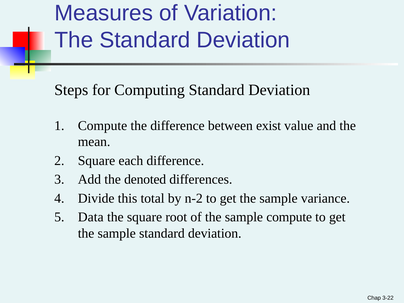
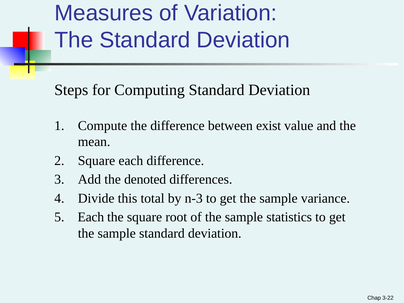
n-2: n-2 -> n-3 (194, 198)
5 Data: Data -> Each (91, 217)
sample compute: compute -> statistics (289, 217)
